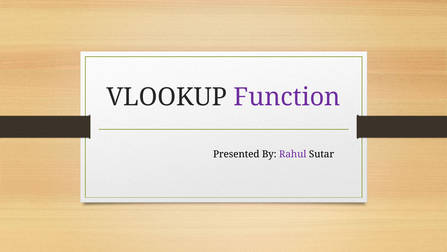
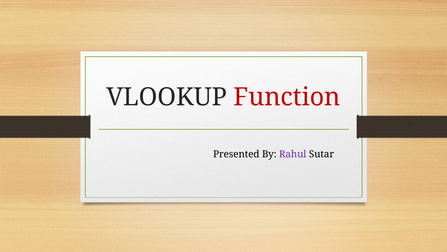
Function colour: purple -> red (287, 97)
